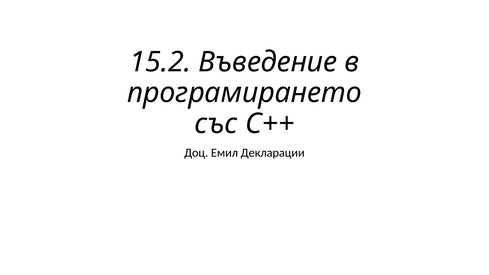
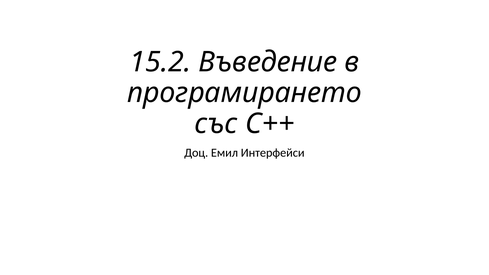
Декларации: Декларации -> Интерфейси (273, 153)
